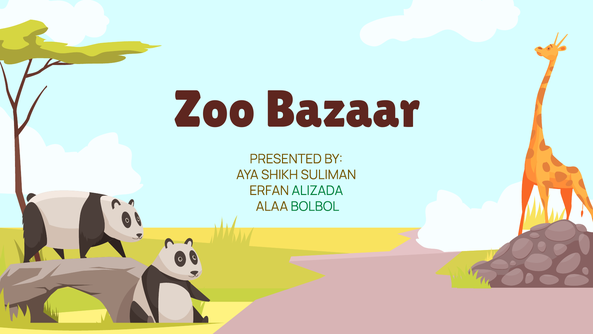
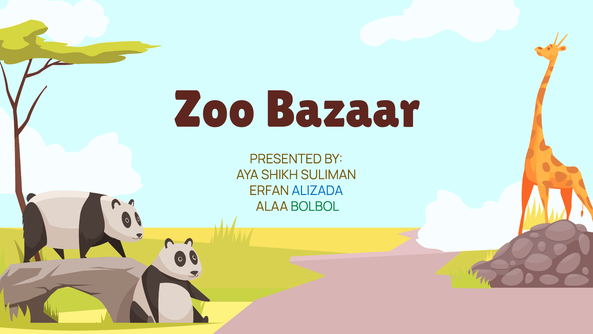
ALIZADA colour: green -> blue (317, 190)
